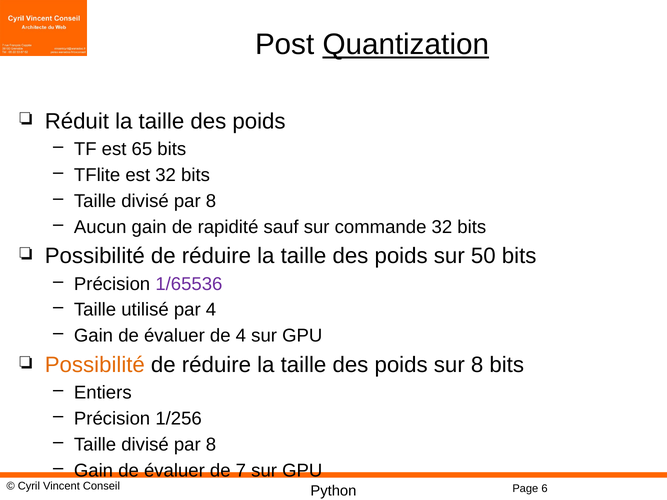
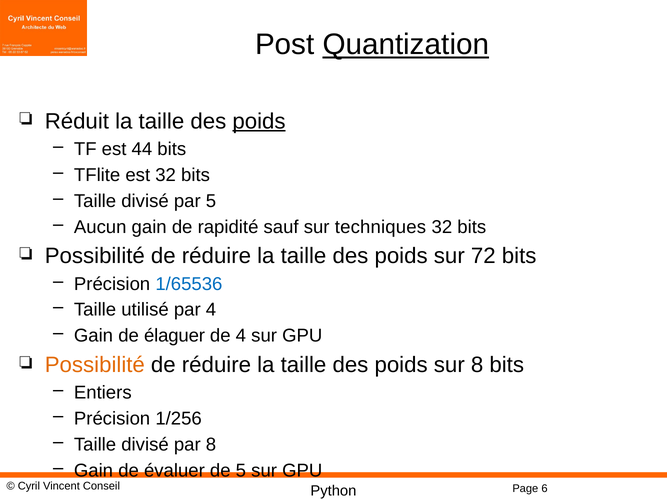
poids underline: none -> present (259, 121)
65: 65 -> 44 (142, 149)
8: 8 -> 5 (211, 201)
commande: commande -> techniques (380, 227)
50: 50 -> 72 (483, 256)
1/65536 colour: purple -> blue (189, 284)
évaluer: évaluer -> élaguer (175, 336)
de 7: 7 -> 5 (241, 471)
